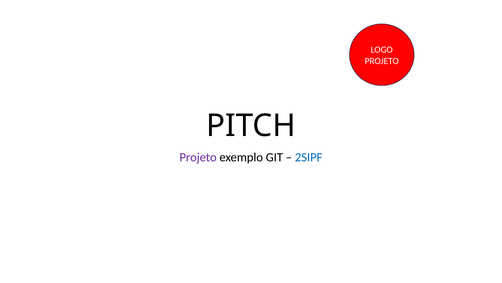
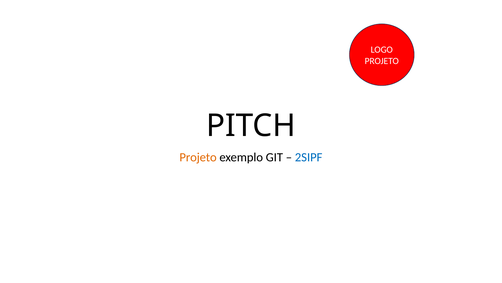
Projeto colour: purple -> orange (198, 157)
